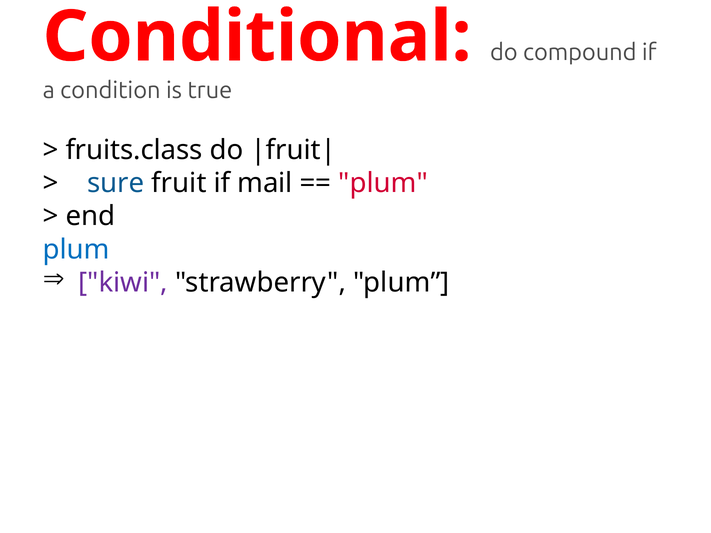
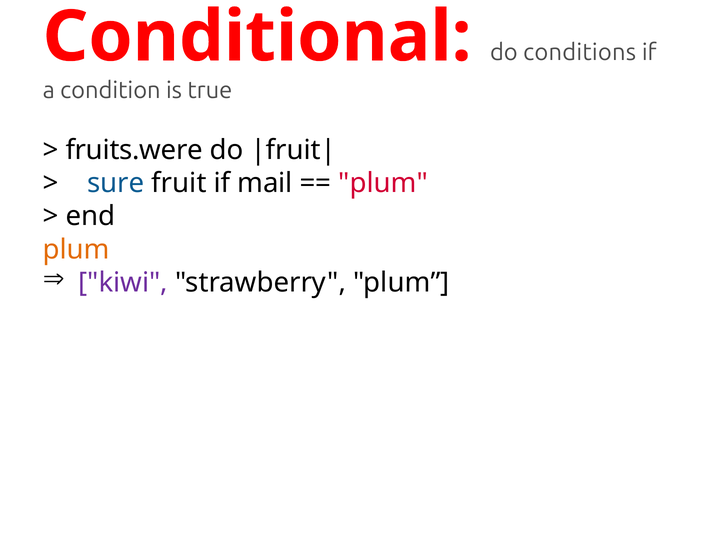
compound: compound -> conditions (580, 53)
fruits.class: fruits.class -> fruits.were (134, 150)
plum colour: blue -> orange (76, 250)
